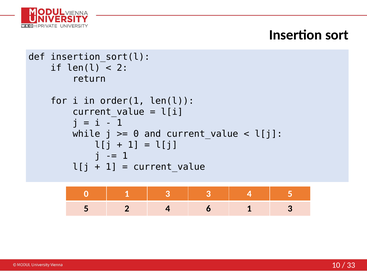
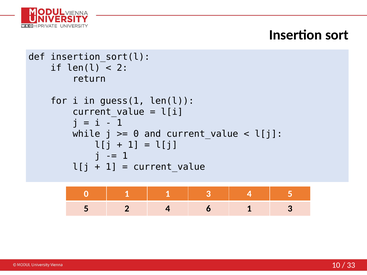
order(1: order(1 -> guess(1 (122, 101)
0 1 3: 3 -> 1 (168, 194)
